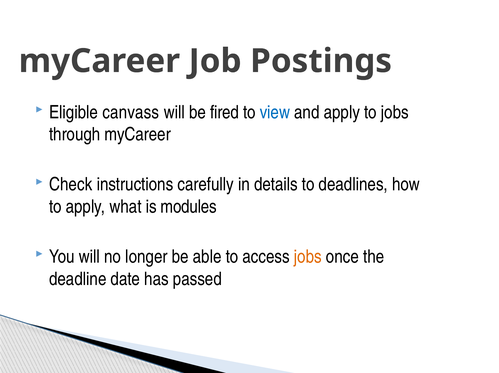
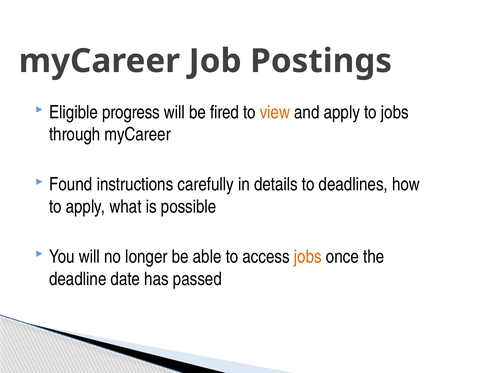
canvass: canvass -> progress (131, 112)
view colour: blue -> orange (275, 112)
Check: Check -> Found (71, 184)
modules: modules -> possible (189, 207)
